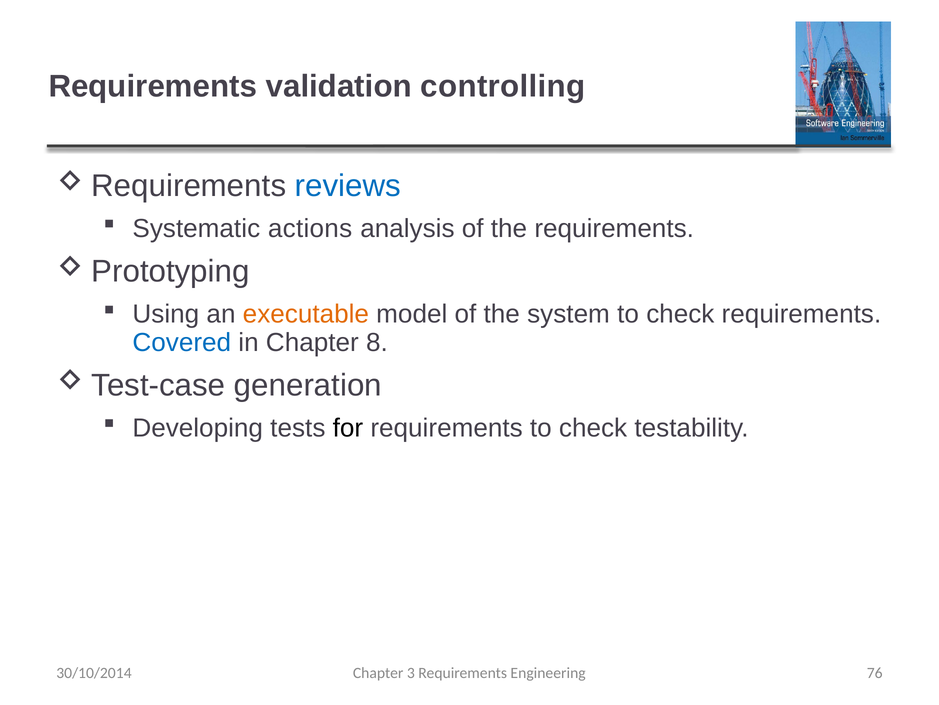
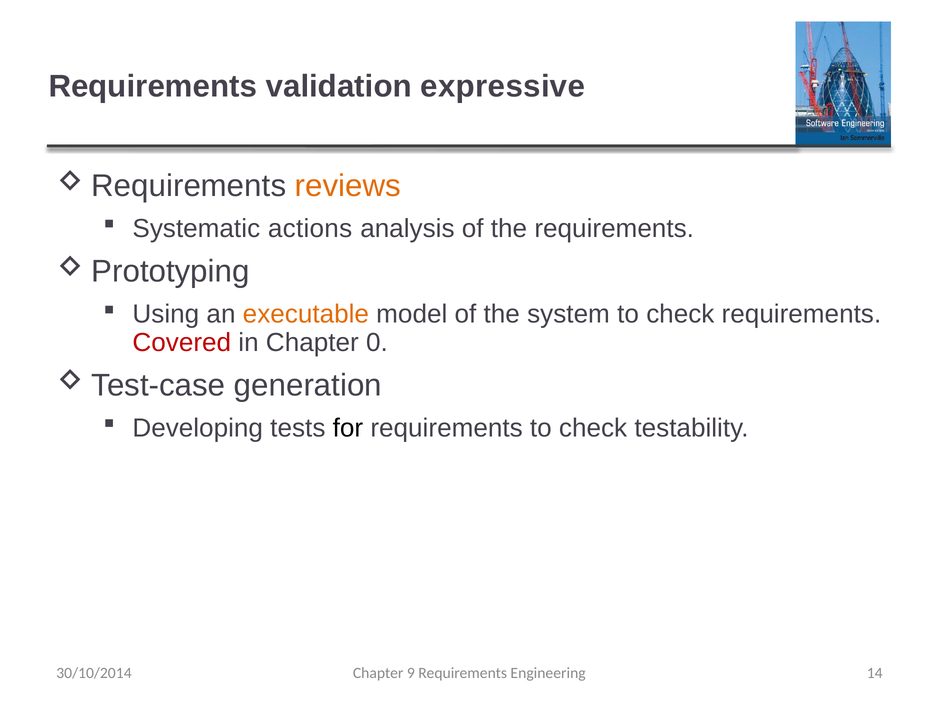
controlling: controlling -> expressive (503, 86)
reviews colour: blue -> orange (348, 186)
Covered colour: blue -> red (182, 342)
8: 8 -> 0 (377, 342)
3: 3 -> 9 (411, 673)
76: 76 -> 14 (875, 672)
